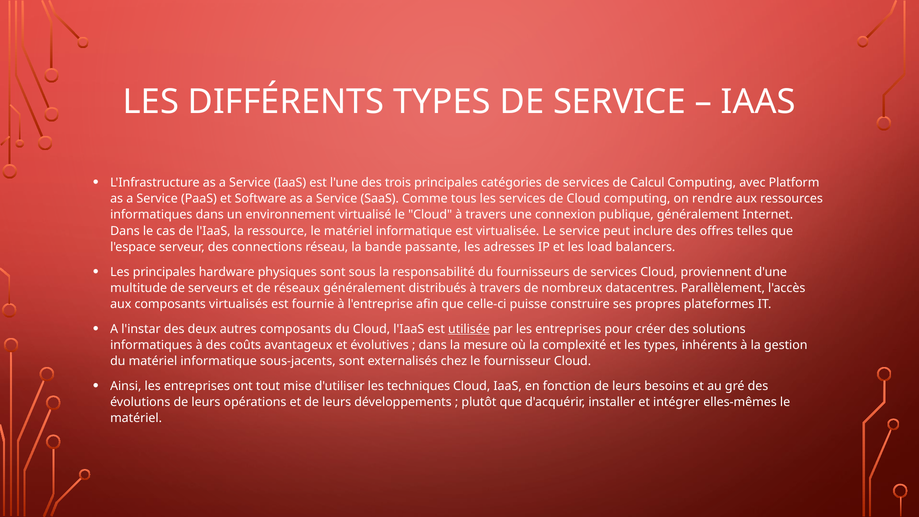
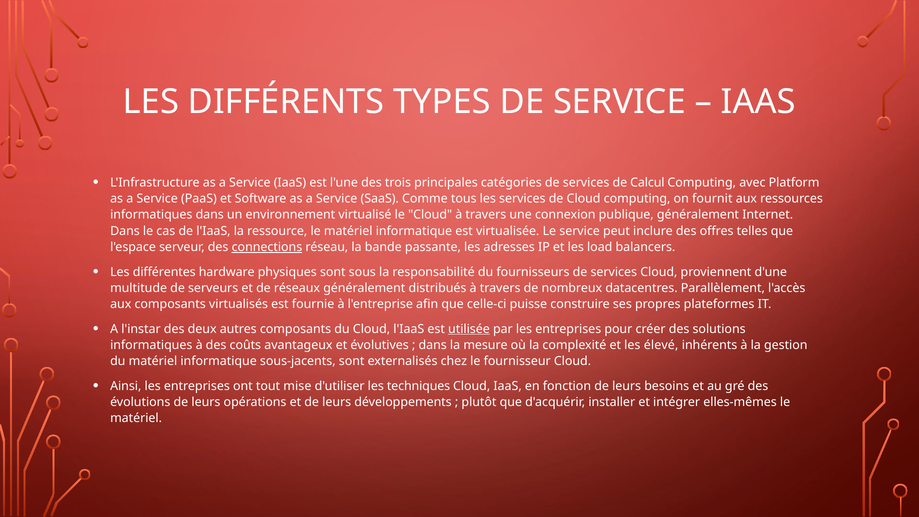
rendre: rendre -> fournit (712, 199)
connections underline: none -> present (267, 247)
Les principales: principales -> différentes (164, 272)
les types: types -> élevé (661, 345)
